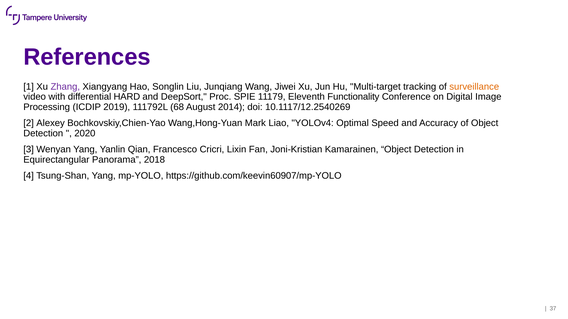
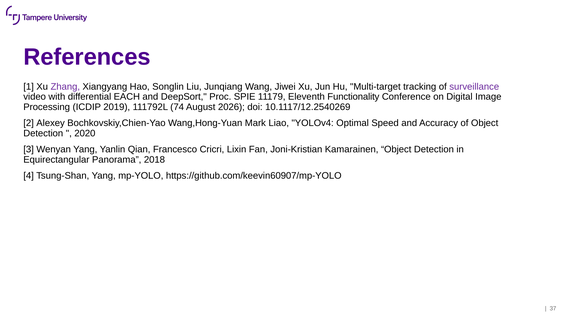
surveillance colour: orange -> purple (474, 87)
HARD: HARD -> EACH (127, 97)
68: 68 -> 74 (177, 107)
2014: 2014 -> 2026 (231, 107)
